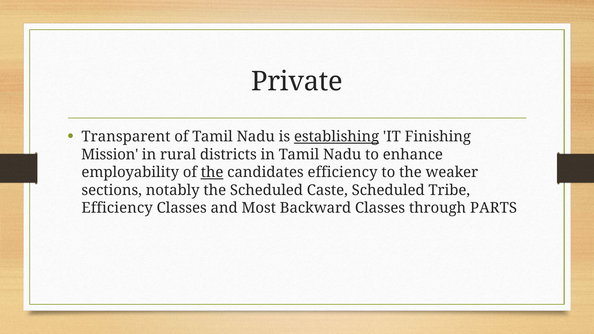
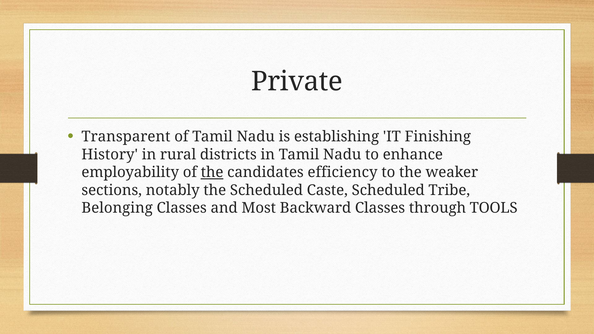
establishing underline: present -> none (337, 137)
Mission: Mission -> History (110, 155)
Efficiency: Efficiency -> Belonging (117, 208)
PARTS: PARTS -> TOOLS (494, 208)
